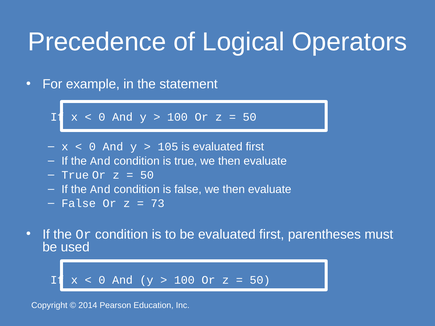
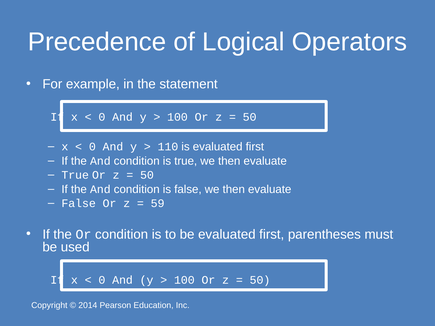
105: 105 -> 110 (168, 147)
73: 73 -> 59 (158, 204)
